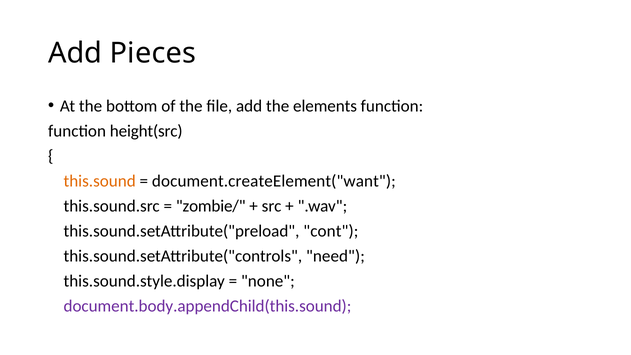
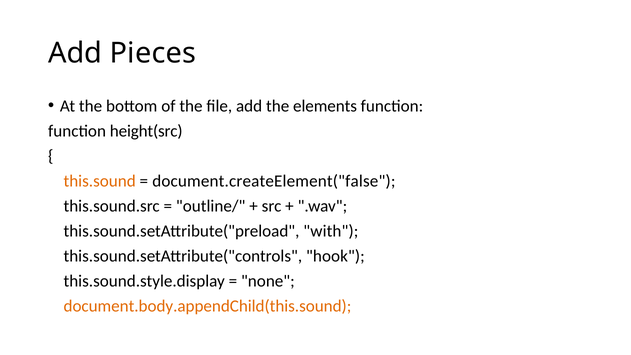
document.createElement("want: document.createElement("want -> document.createElement("false (274, 181)
zombie/: zombie/ -> outline/ (211, 206)
cont: cont -> with (331, 231)
need: need -> hook (335, 256)
document.body.appendChild(this.sound colour: purple -> orange (207, 306)
